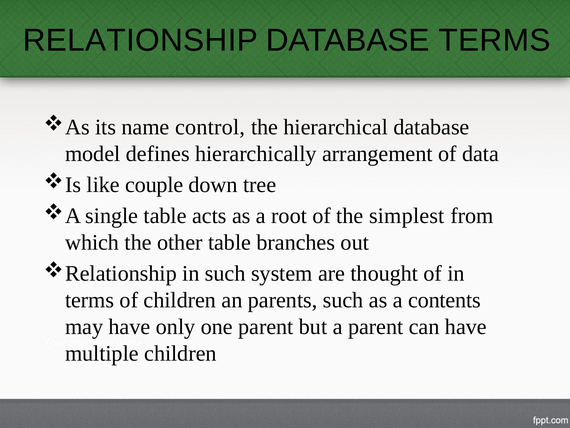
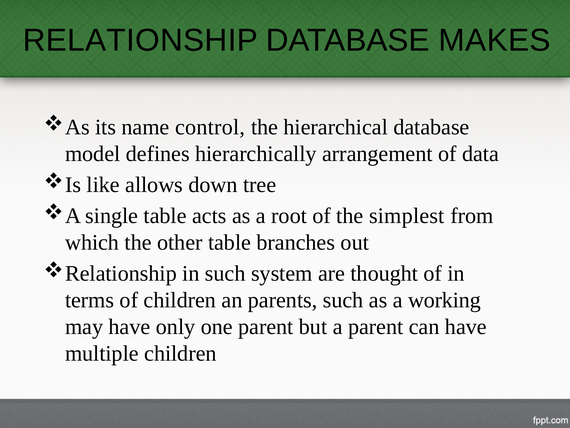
DATABASE TERMS: TERMS -> MAKES (495, 40)
couple: couple -> allows (154, 185)
contents: contents -> working (444, 300)
